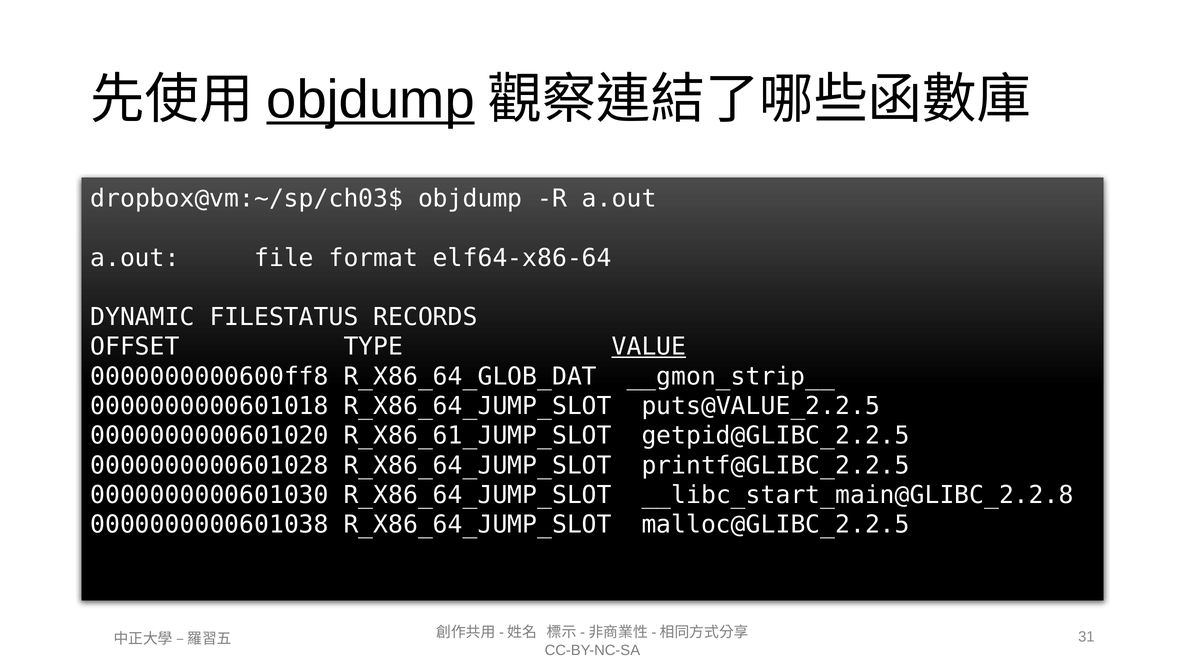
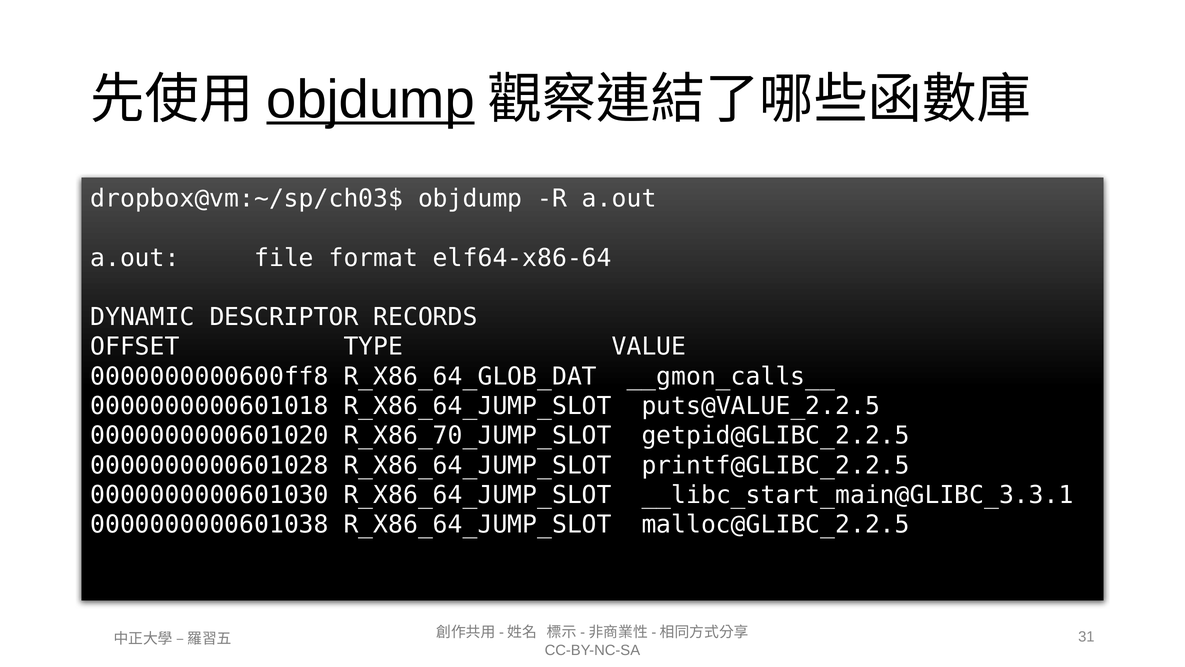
FILESTATUS: FILESTATUS -> DESCRIPTOR (284, 317)
VALUE underline: present -> none (649, 347)
__gmon_strip__: __gmon_strip__ -> __gmon_calls__ (731, 376)
R_X86_61_JUMP_SLOT: R_X86_61_JUMP_SLOT -> R_X86_70_JUMP_SLOT (478, 436)
__libc_start_main@GLIBC_2.2.8: __libc_start_main@GLIBC_2.2.8 -> __libc_start_main@GLIBC_3.3.1 (858, 495)
